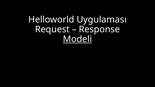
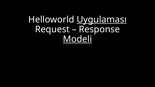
Uygulaması underline: none -> present (102, 20)
